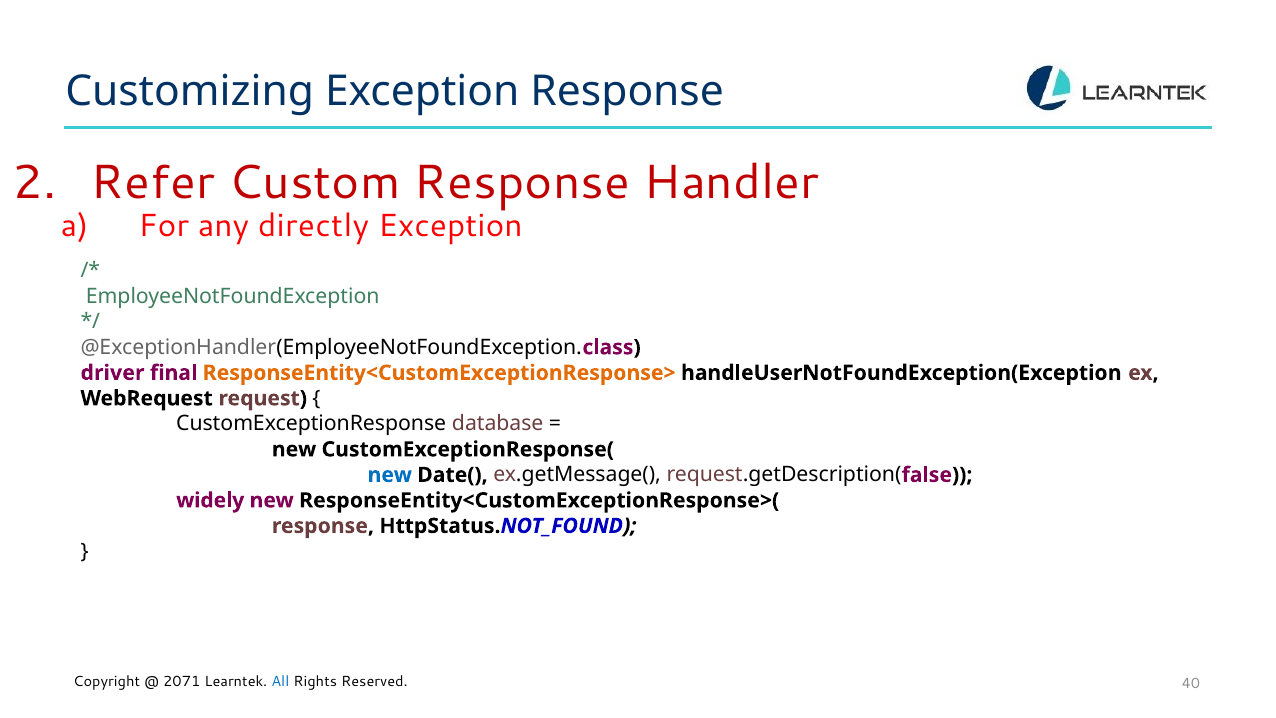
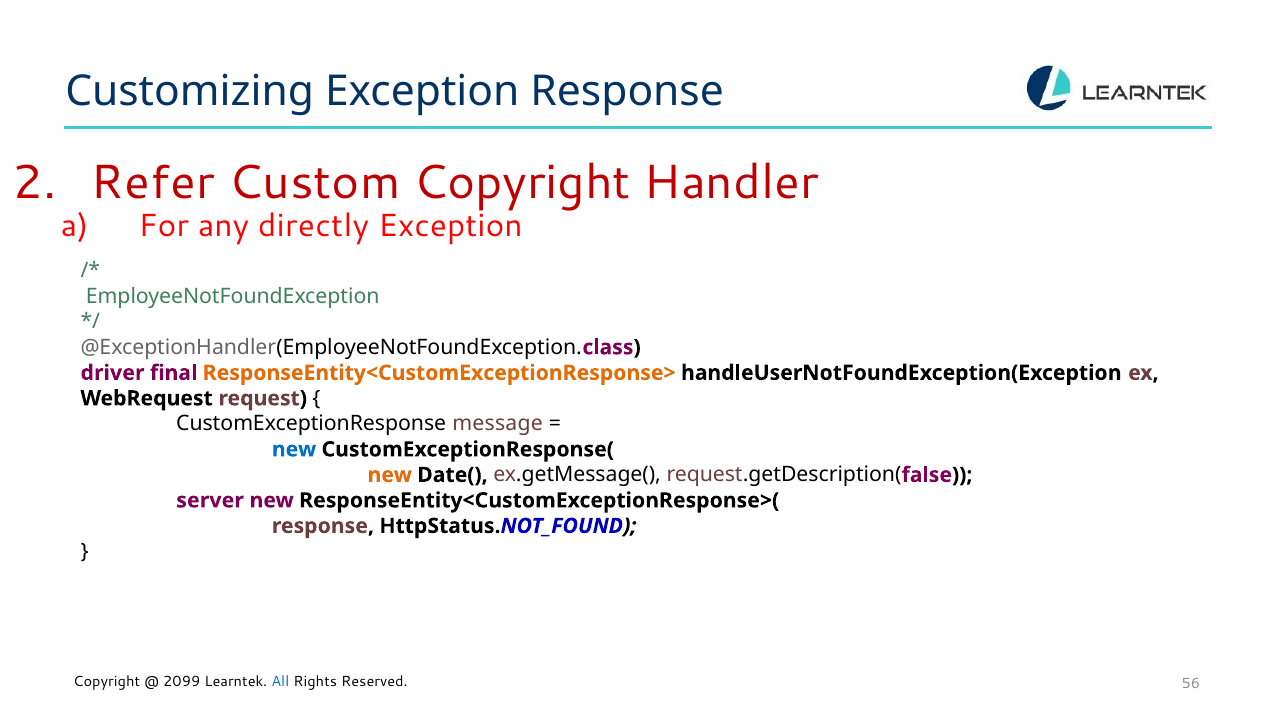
Custom Response: Response -> Copyright (522, 183)
database: database -> message (498, 424)
new colour: black -> blue (294, 449)
new colour: blue -> orange (390, 475)
widely: widely -> server (210, 500)
2071: 2071 -> 2099 (182, 682)
40: 40 -> 56 (1191, 684)
